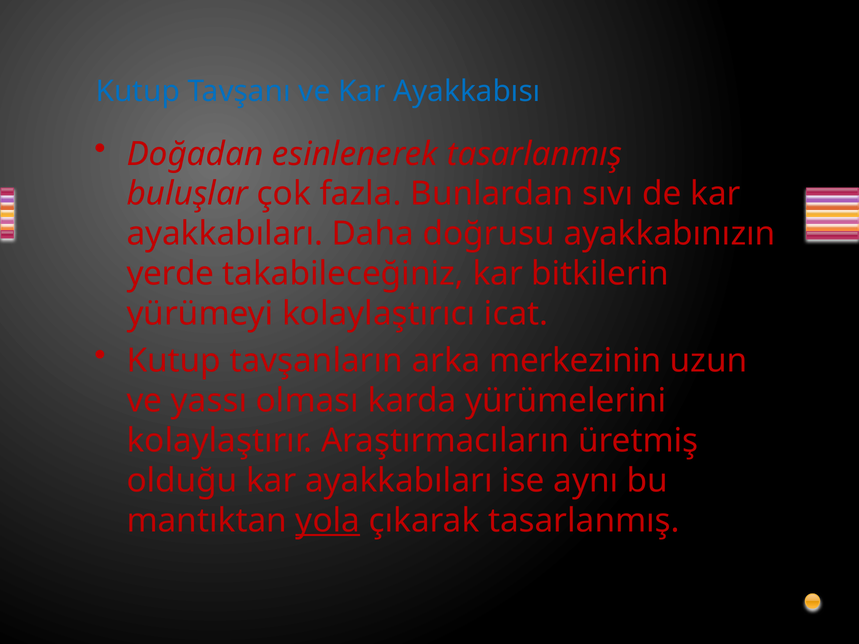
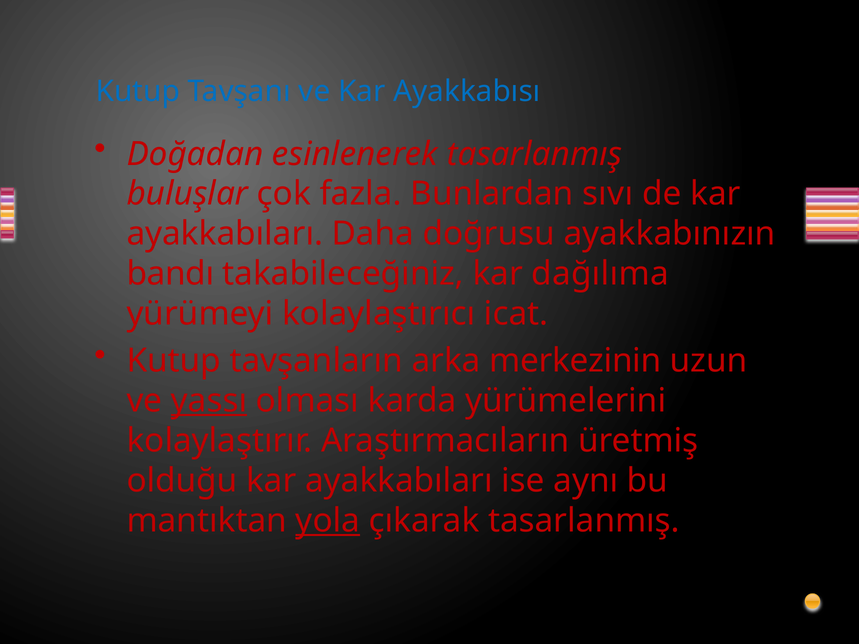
yerde: yerde -> bandı (170, 274)
bitkilerin: bitkilerin -> dağılıma (600, 274)
yassı underline: none -> present (209, 401)
